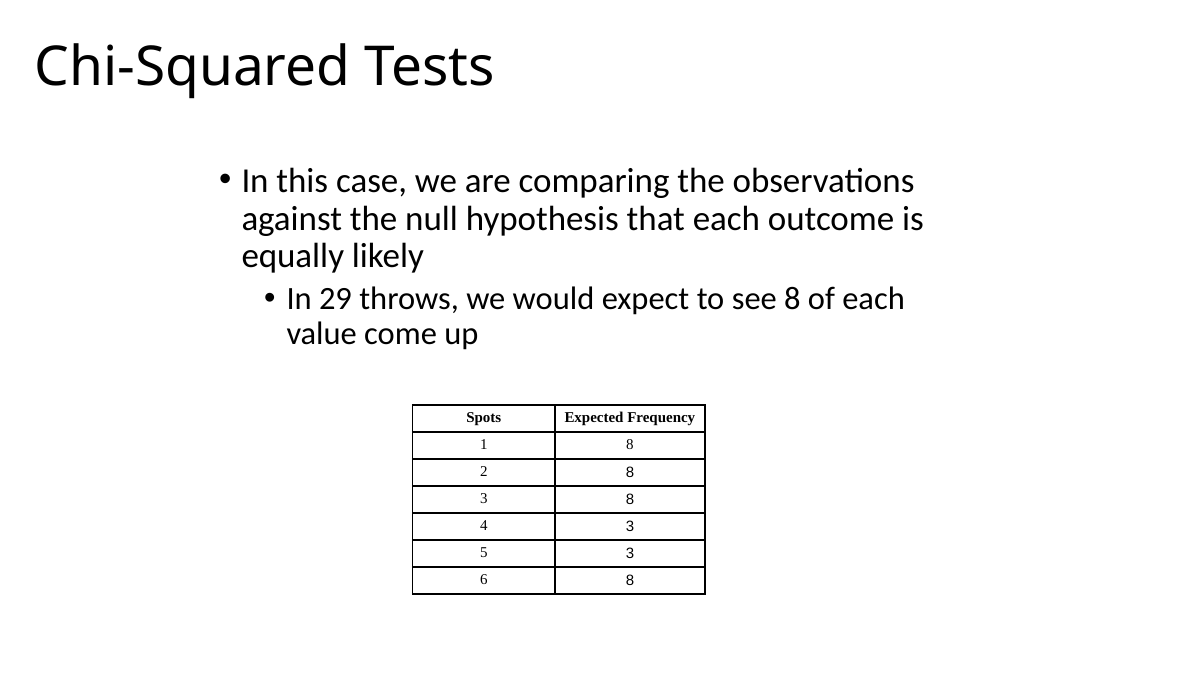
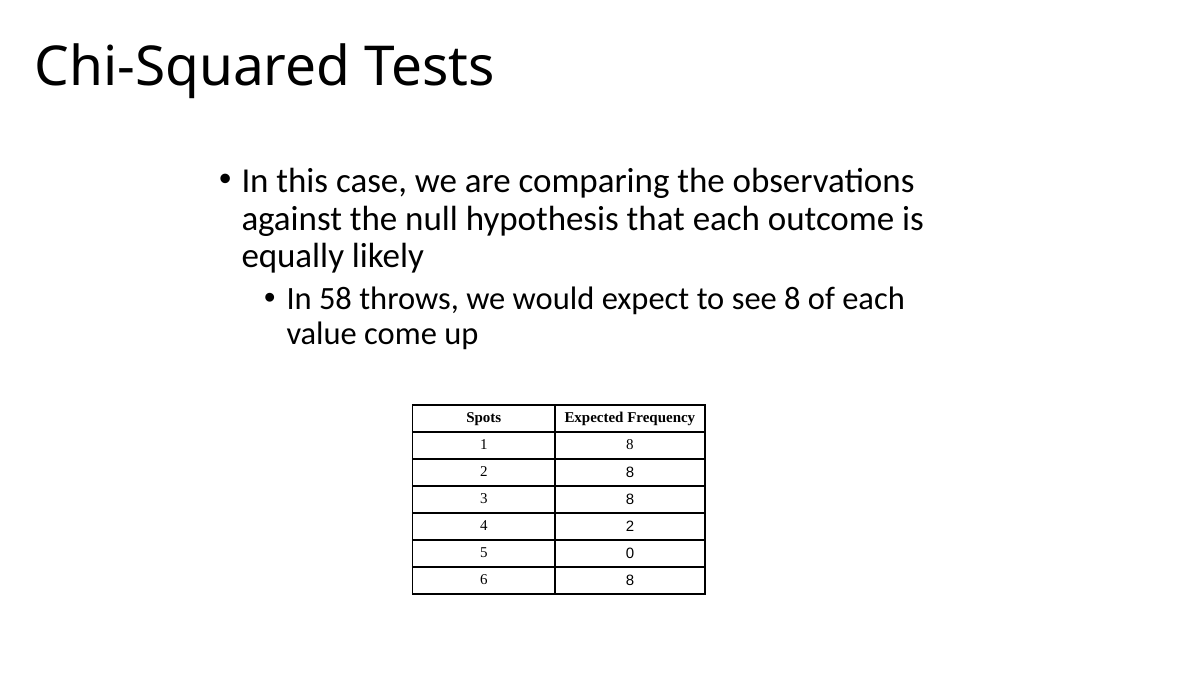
29: 29 -> 58 (335, 299)
4 3: 3 -> 2 (630, 526)
5 3: 3 -> 0 (630, 553)
